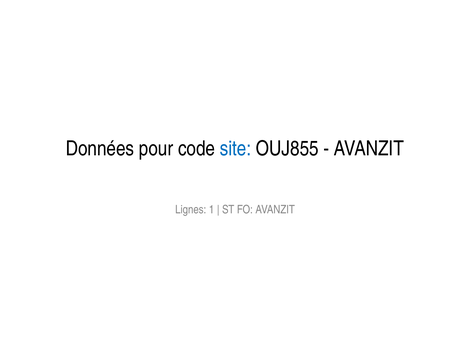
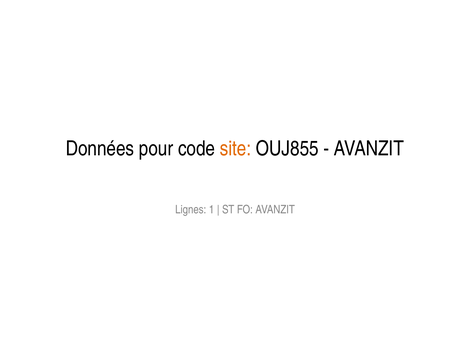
site colour: blue -> orange (235, 149)
